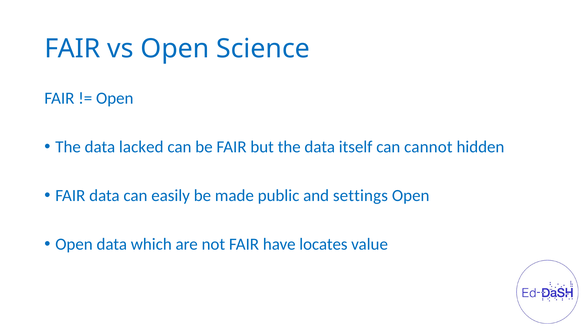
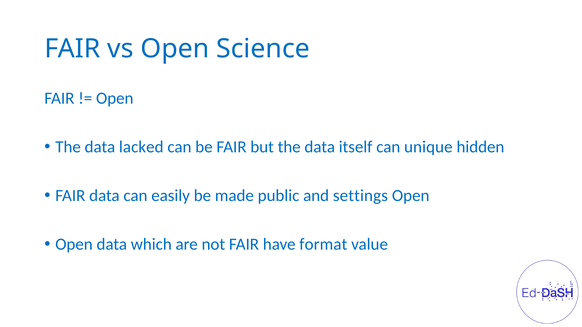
cannot: cannot -> unique (428, 147)
locates: locates -> format (323, 245)
